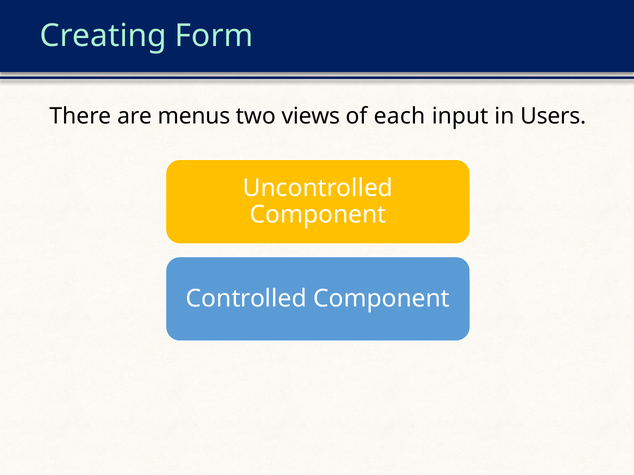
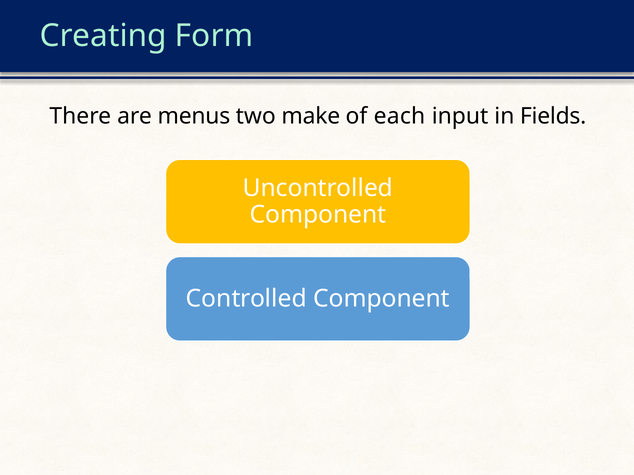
views: views -> make (311, 116)
Users: Users -> Fields (553, 116)
